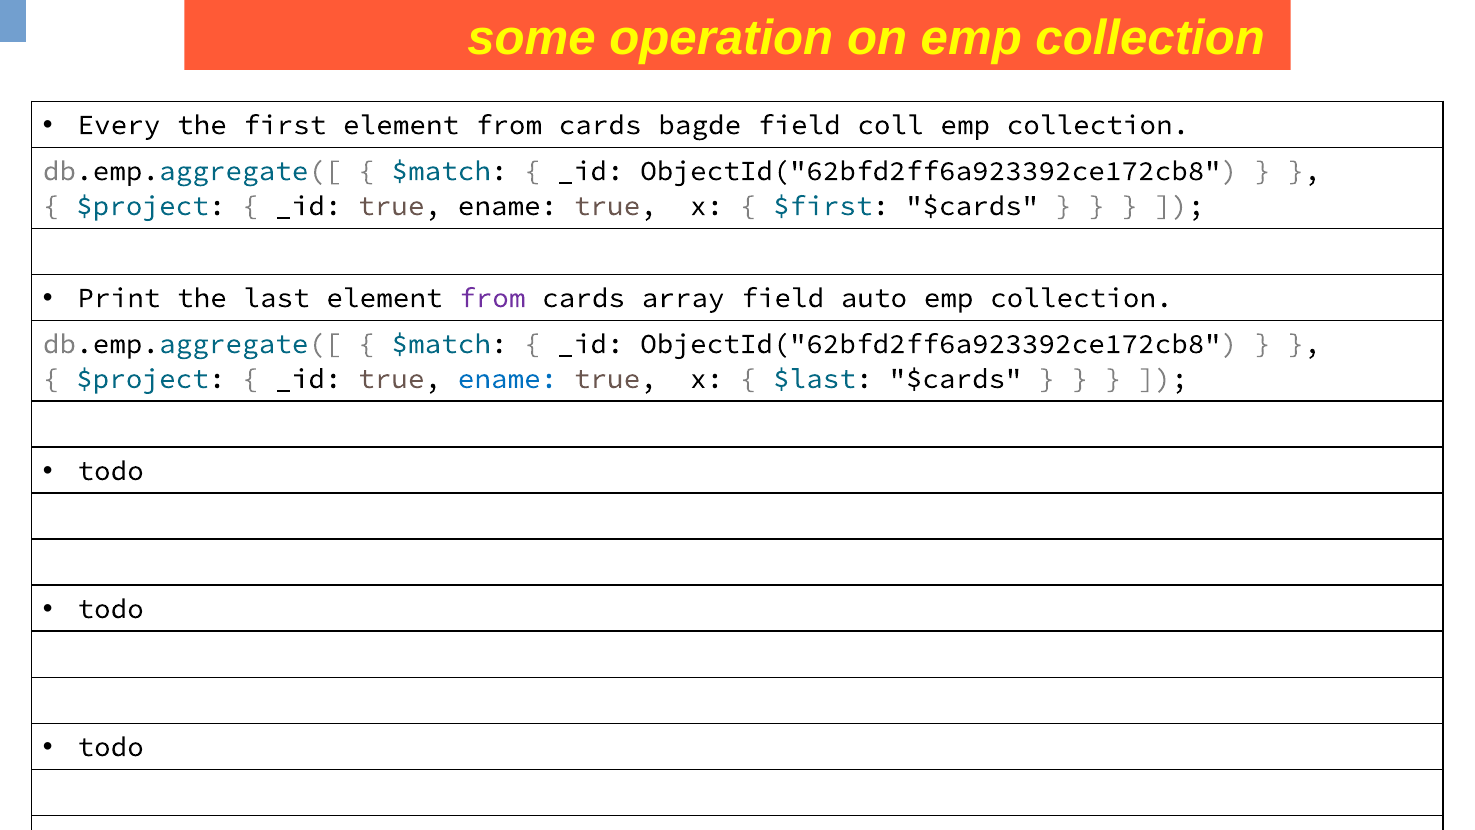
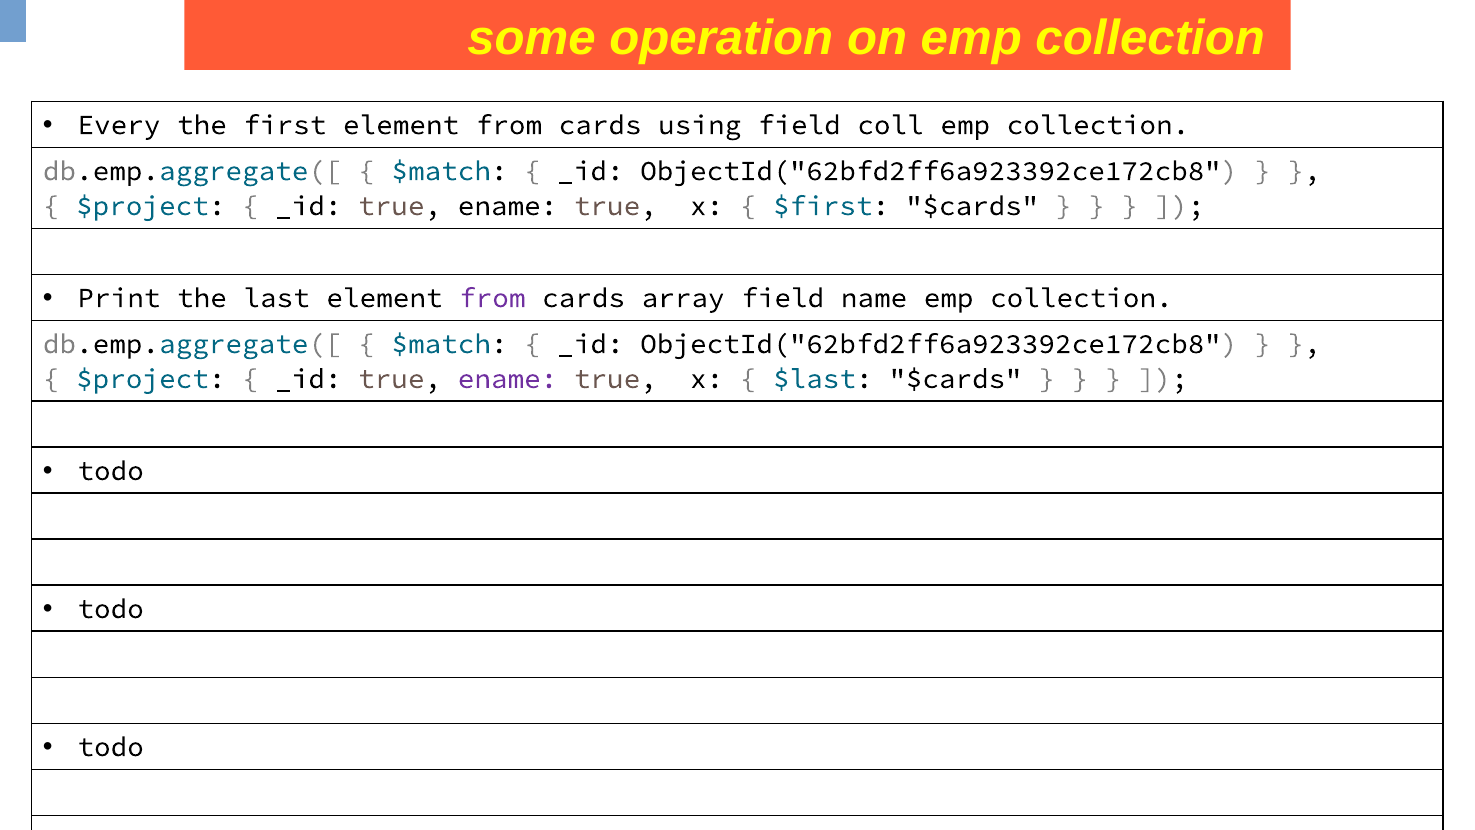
bagde: bagde -> using (700, 125)
auto: auto -> name (874, 298)
ename colour: blue -> purple (507, 379)
